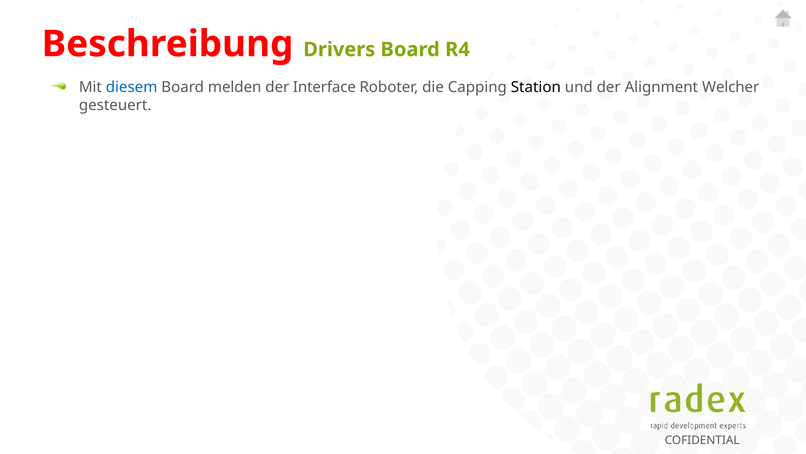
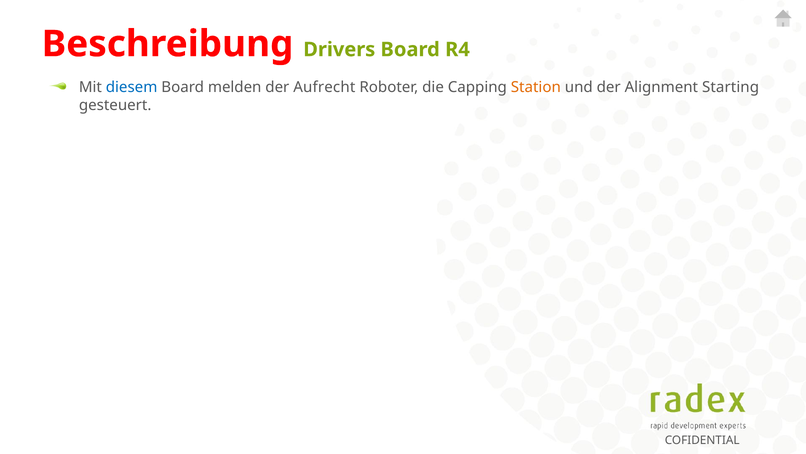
Interface: Interface -> Aufrecht (324, 87)
Station colour: black -> orange (536, 87)
Welcher: Welcher -> Starting (731, 87)
